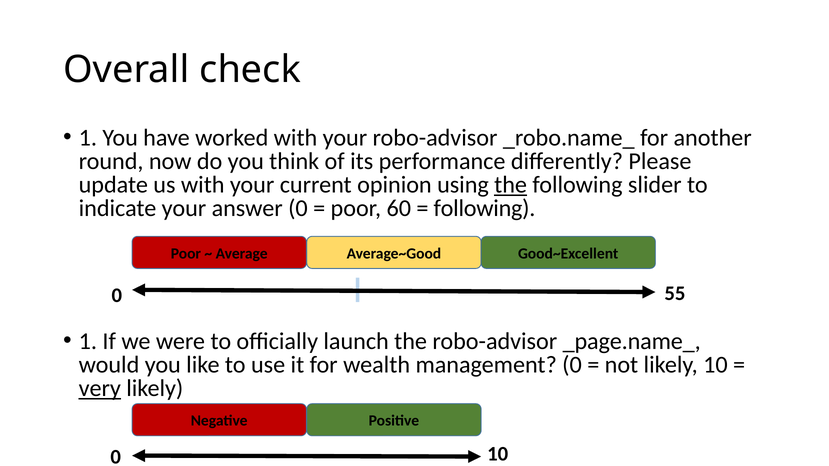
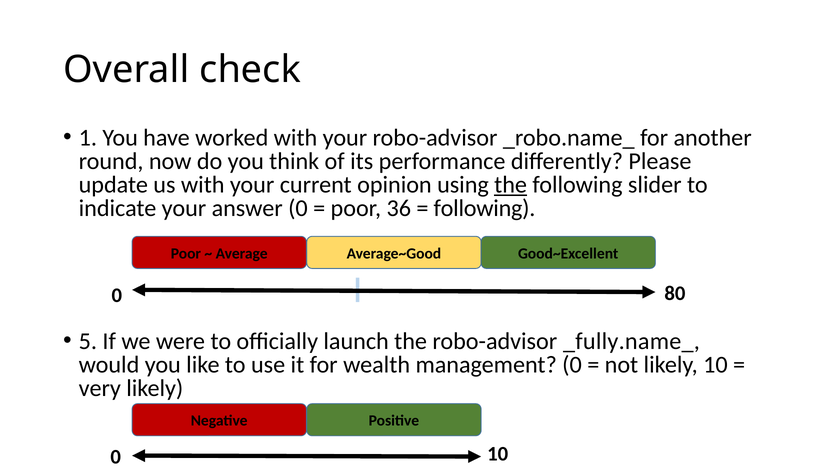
60: 60 -> 36 (399, 209)
55: 55 -> 80 (675, 294)
1: 1 -> 5 (88, 342)
_page.name_: _page.name_ -> _fully.name_ (631, 342)
very underline: present -> none (100, 389)
